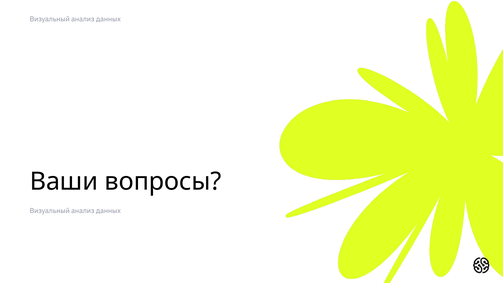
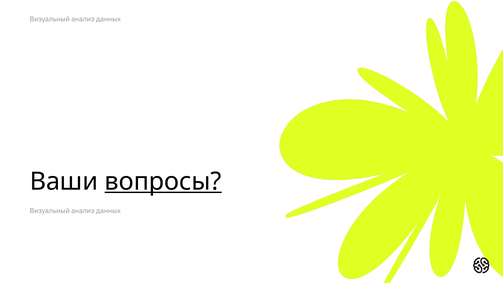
вопросы underline: none -> present (163, 182)
